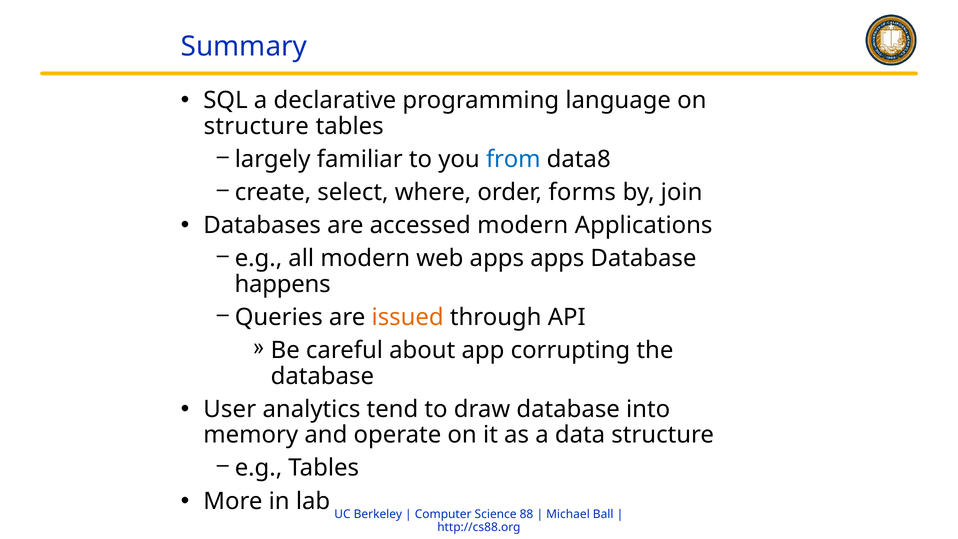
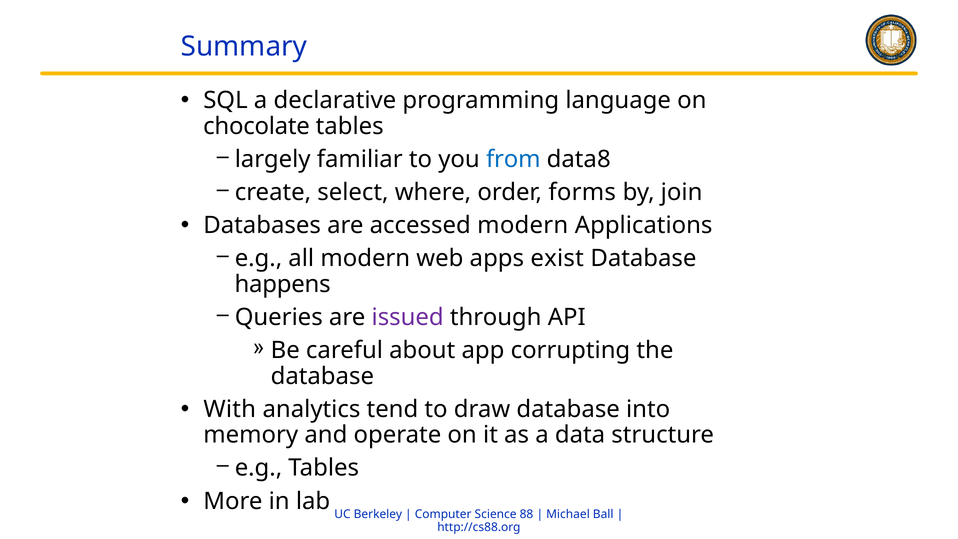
structure: structure -> chocolate (257, 126)
apps apps: apps -> exist (557, 258)
issued colour: orange -> purple (408, 317)
User: User -> With (230, 409)
